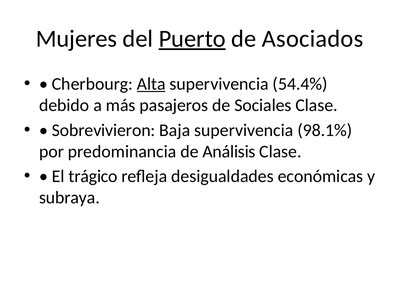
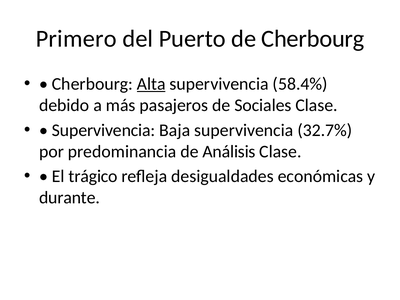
Mujeres: Mujeres -> Primero (76, 39)
Puerto underline: present -> none (192, 39)
de Asociados: Asociados -> Cherbourg (313, 39)
54.4%: 54.4% -> 58.4% (300, 84)
Sobrevivieron: Sobrevivieron -> Supervivencia (104, 130)
98.1%: 98.1% -> 32.7% (325, 130)
subraya: subraya -> durante (69, 198)
